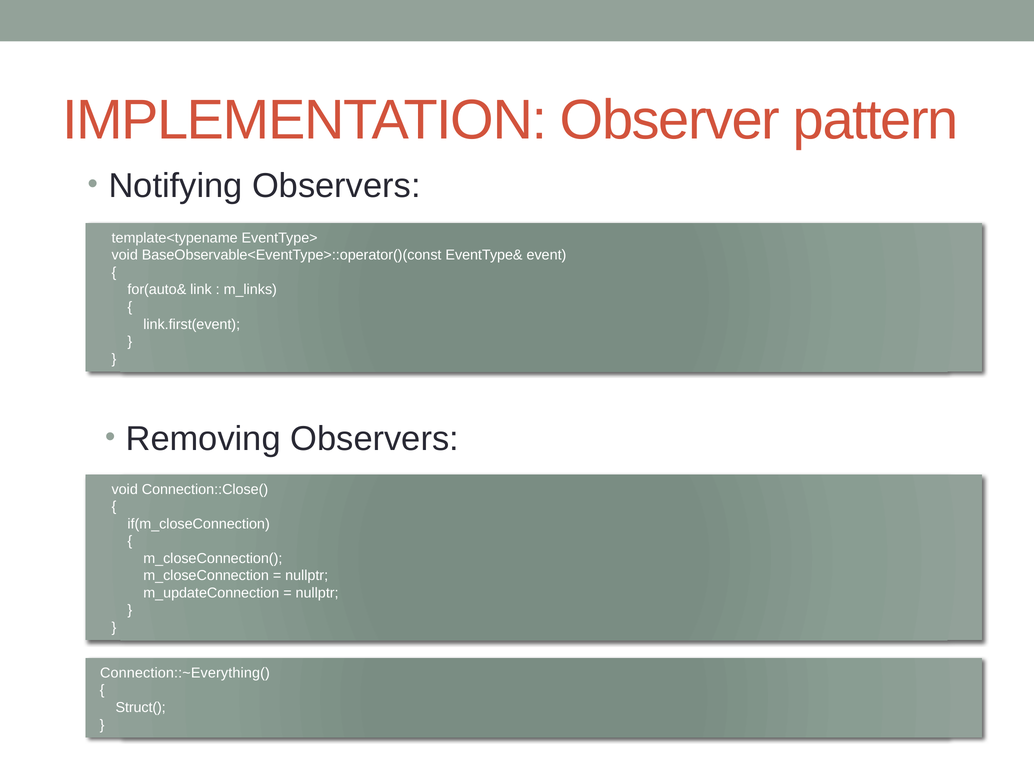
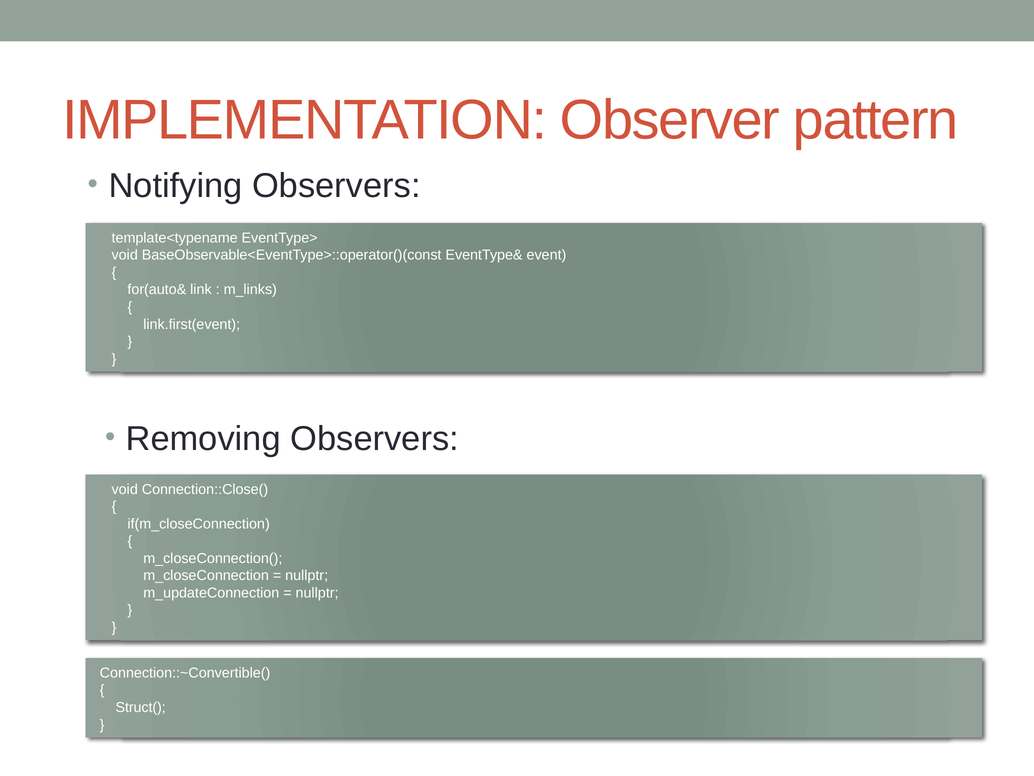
Connection::~Everything(: Connection::~Everything( -> Connection::~Convertible( (185, 673)
